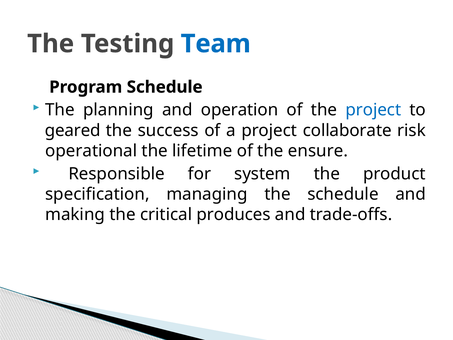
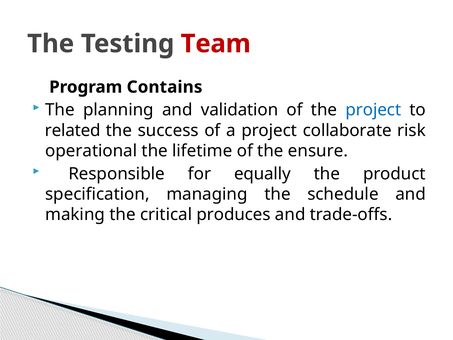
Team colour: blue -> red (216, 44)
Program Schedule: Schedule -> Contains (165, 87)
operation: operation -> validation (240, 110)
geared: geared -> related (73, 130)
system: system -> equally (262, 174)
